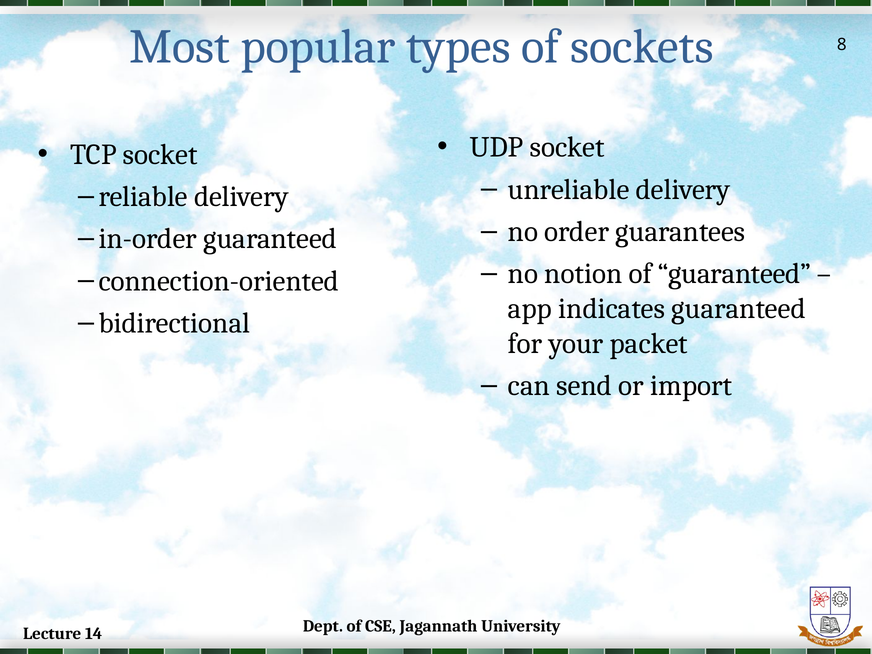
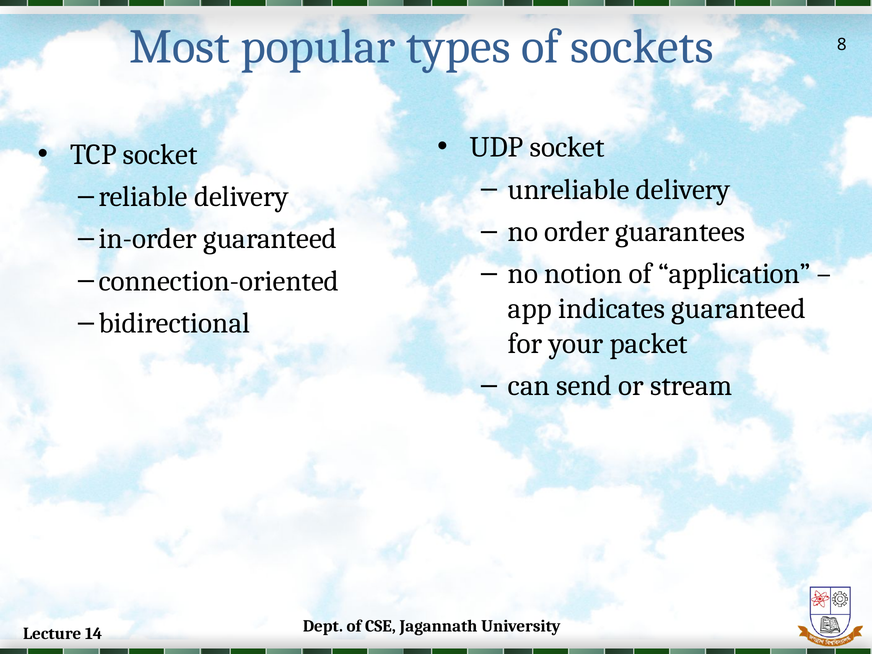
of guaranteed: guaranteed -> application (734, 274)
import: import -> stream (691, 386)
